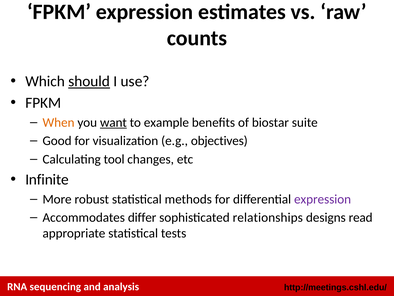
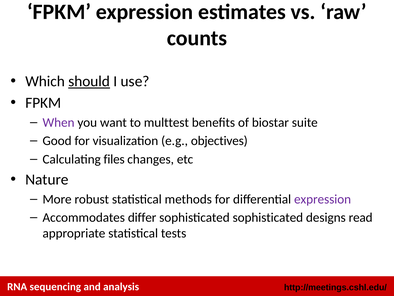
When colour: orange -> purple (59, 122)
want underline: present -> none (113, 122)
example: example -> multtest (166, 122)
tool: tool -> files (114, 159)
Infinite: Infinite -> Nature (47, 179)
sophisticated relationships: relationships -> sophisticated (268, 217)
